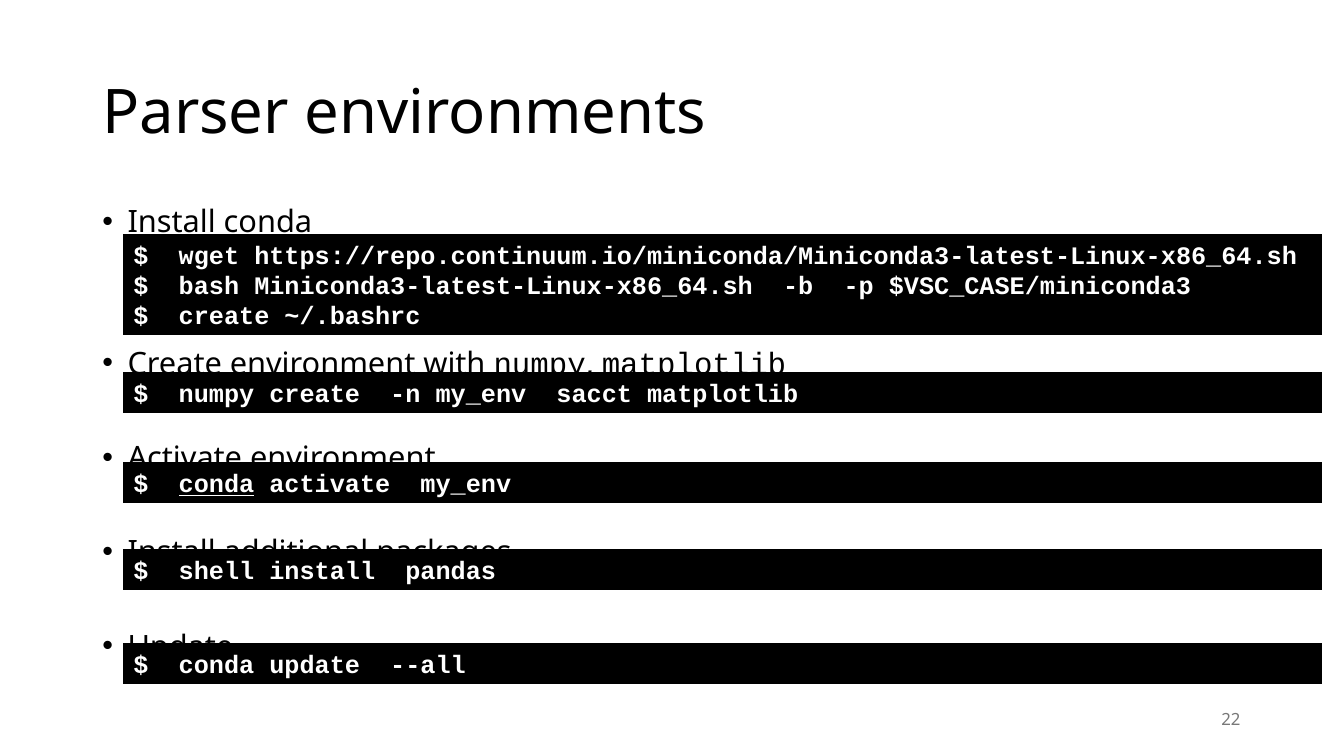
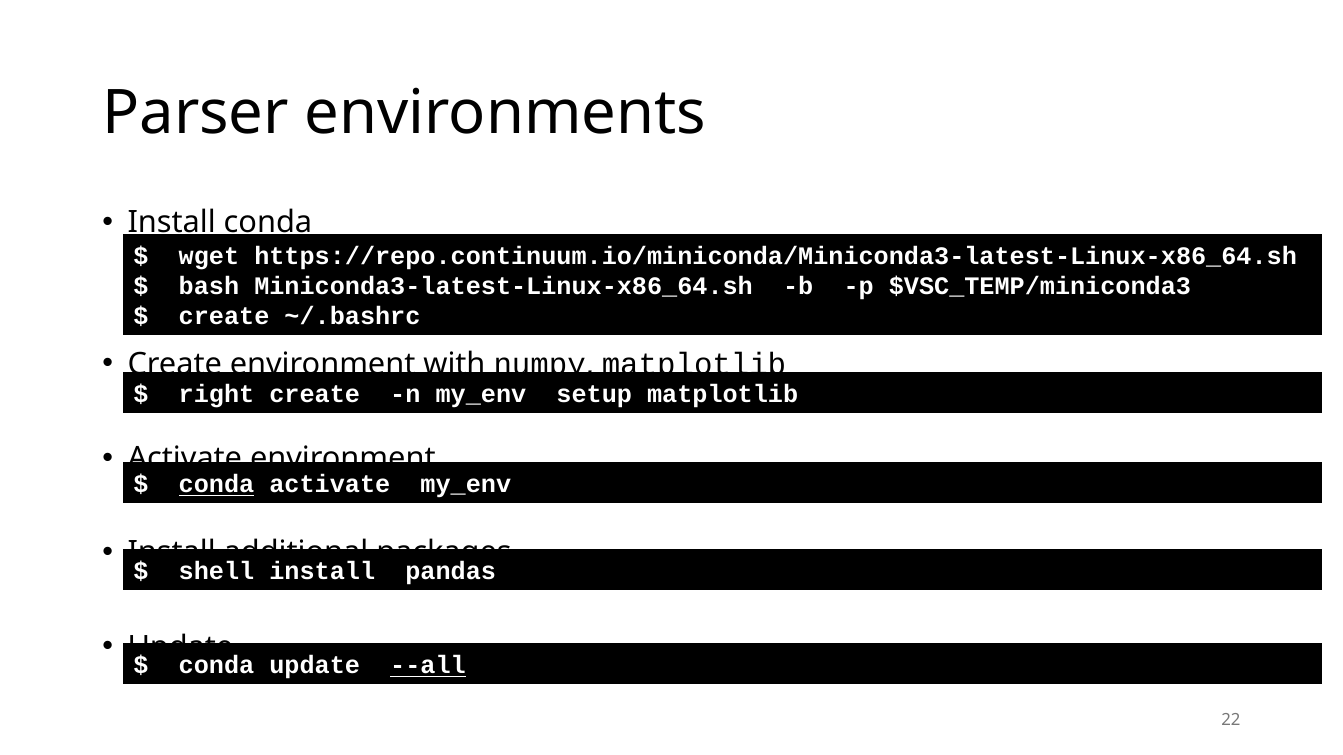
$VSC_CASE/miniconda3: $VSC_CASE/miniconda3 -> $VSC_TEMP/miniconda3 (1040, 287)
numpy: numpy -> right (216, 394)
sacct: sacct -> setup (594, 394)
--all underline: none -> present (428, 666)
